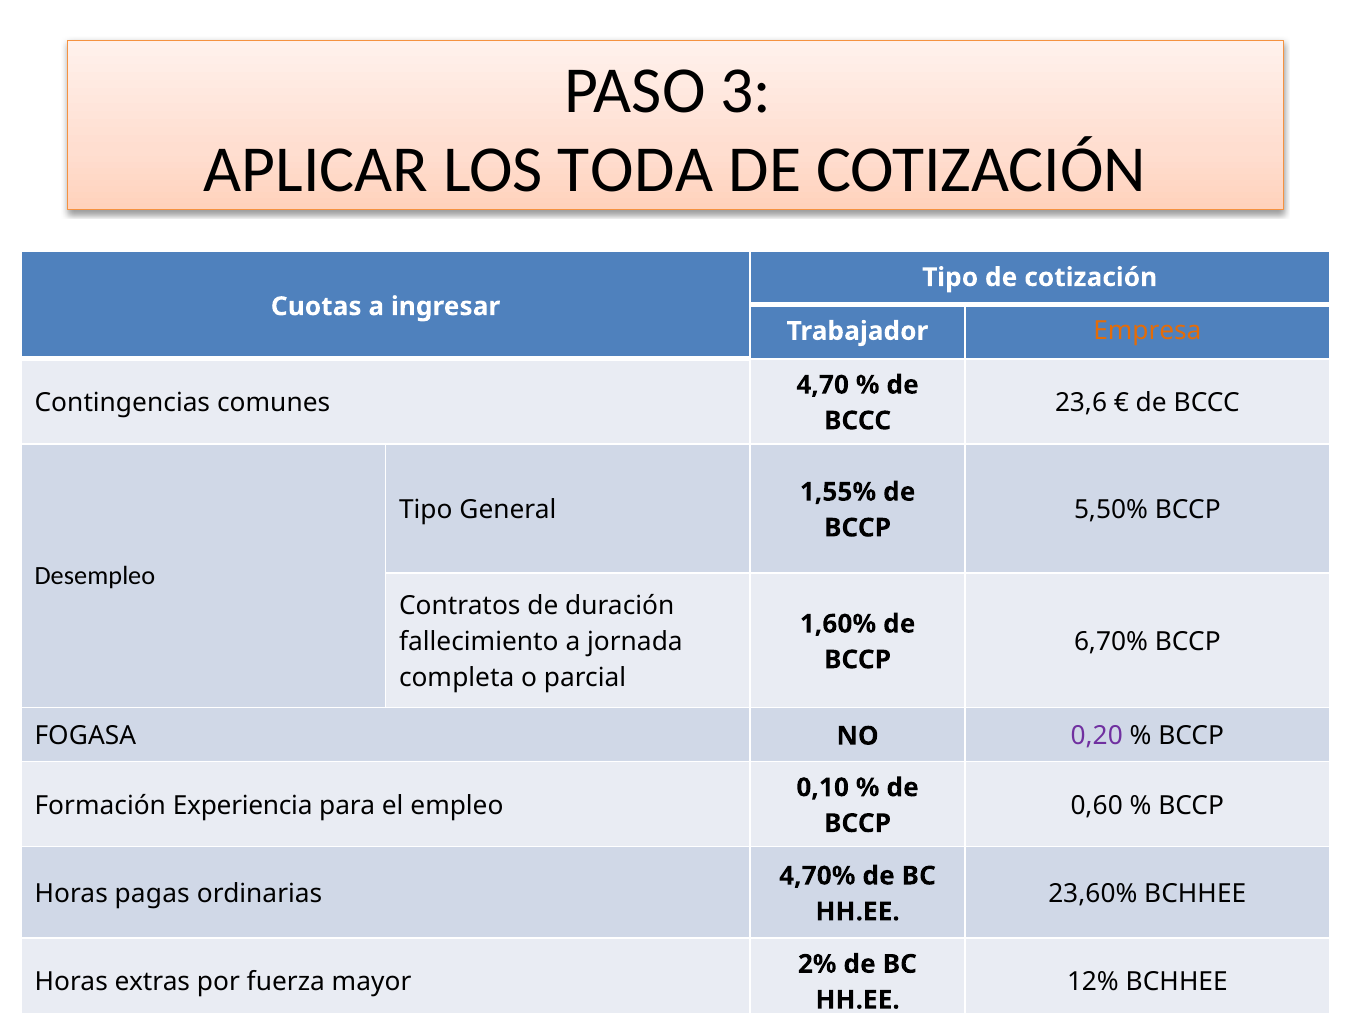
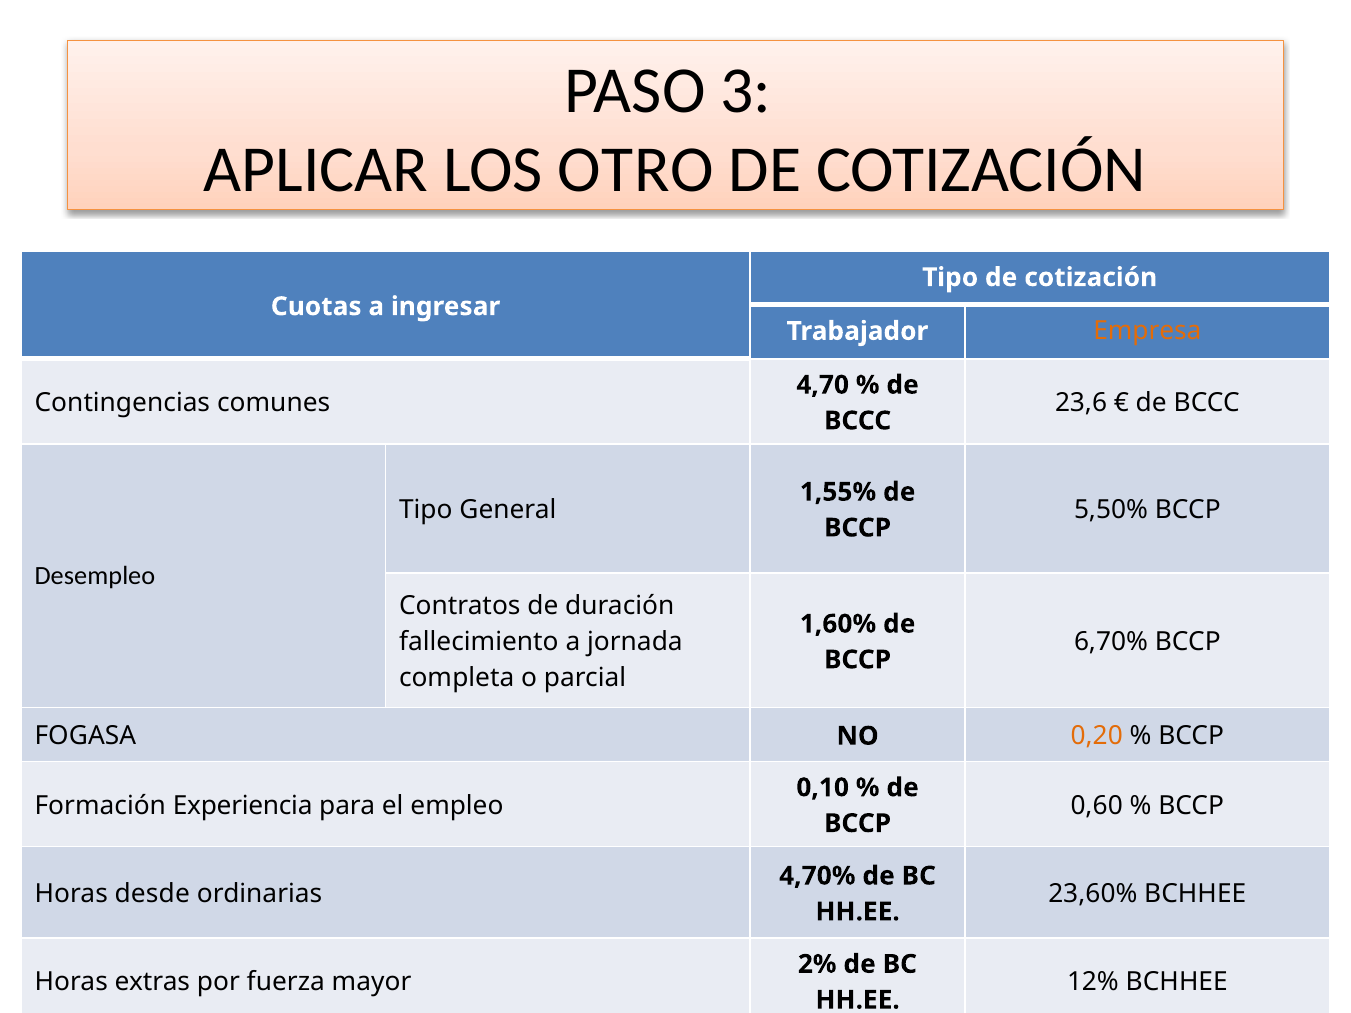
TODA: TODA -> OTRO (636, 170)
0,20 colour: purple -> orange (1097, 736)
pagas: pagas -> desde (152, 894)
